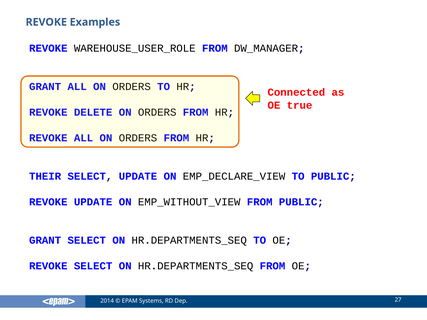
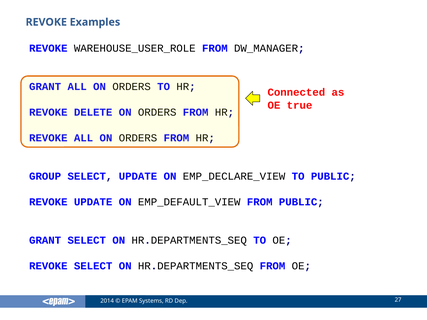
THEIR: THEIR -> GROUP (45, 176)
EMP_WITHOUT_VIEW: EMP_WITHOUT_VIEW -> EMP_DEFAULT_VIEW (189, 202)
